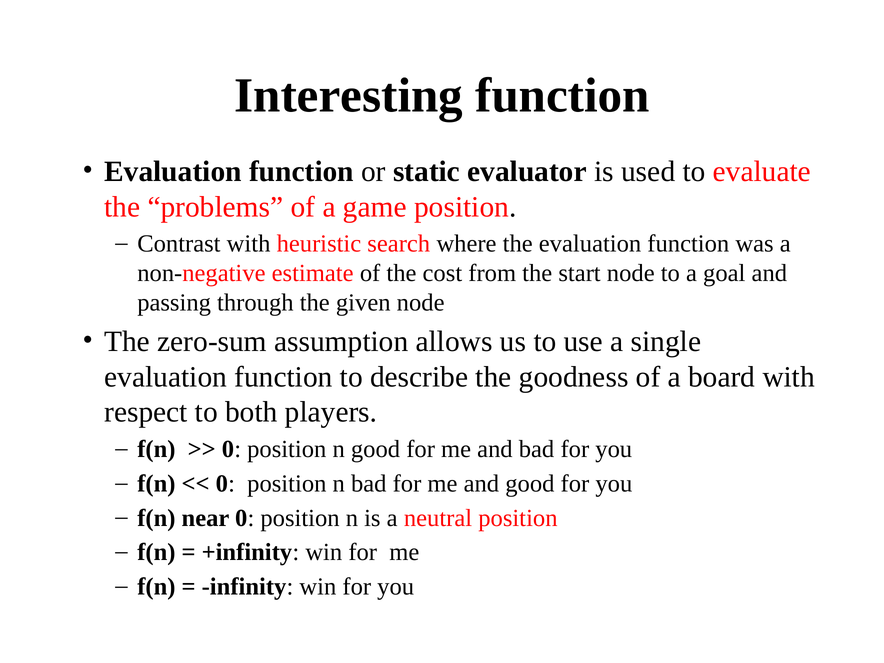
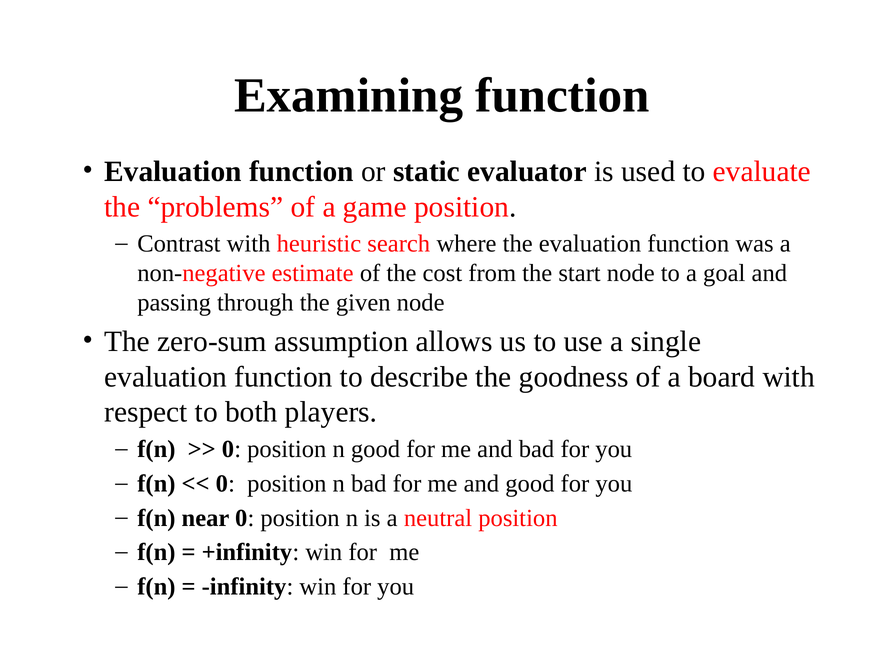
Interesting: Interesting -> Examining (349, 95)
